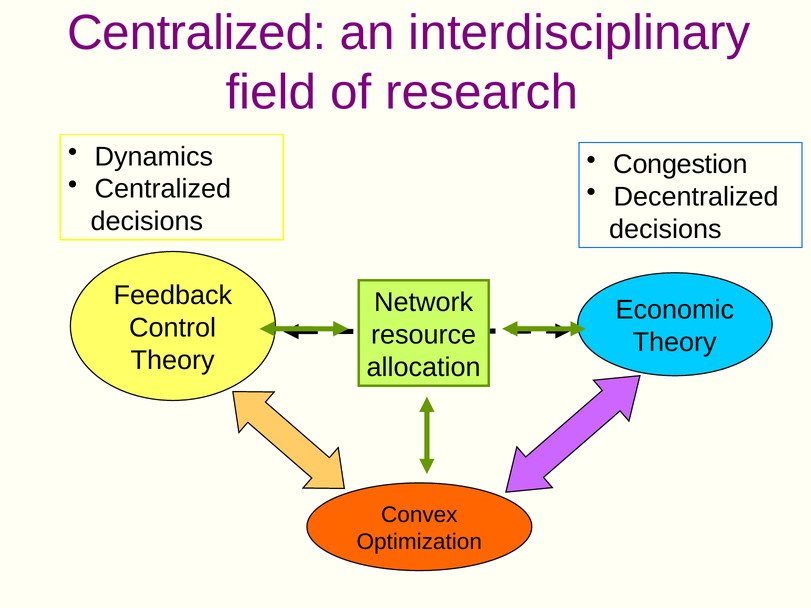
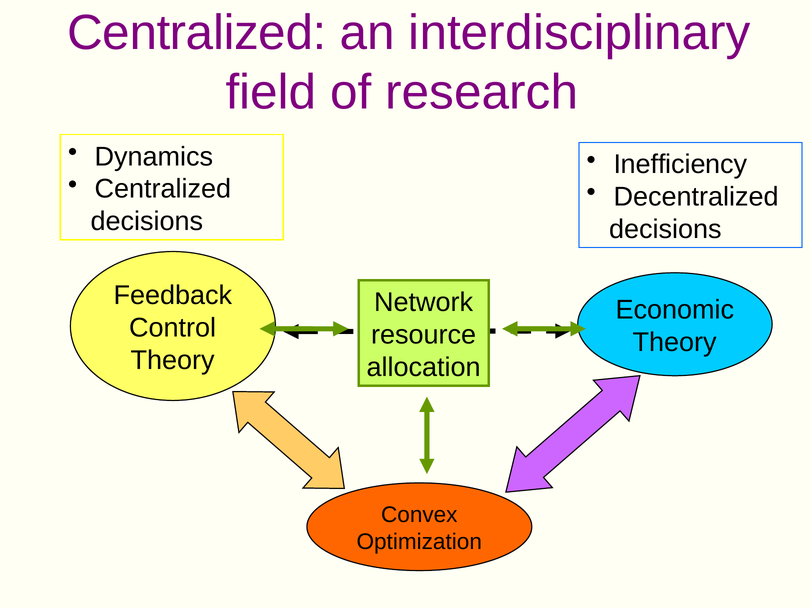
Congestion: Congestion -> Inefficiency (680, 165)
